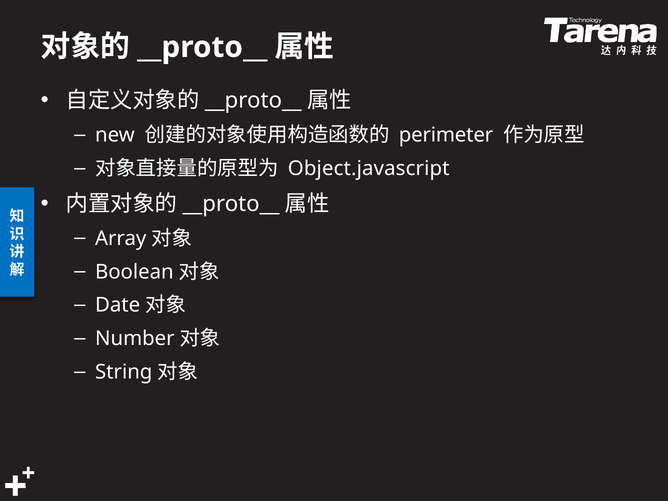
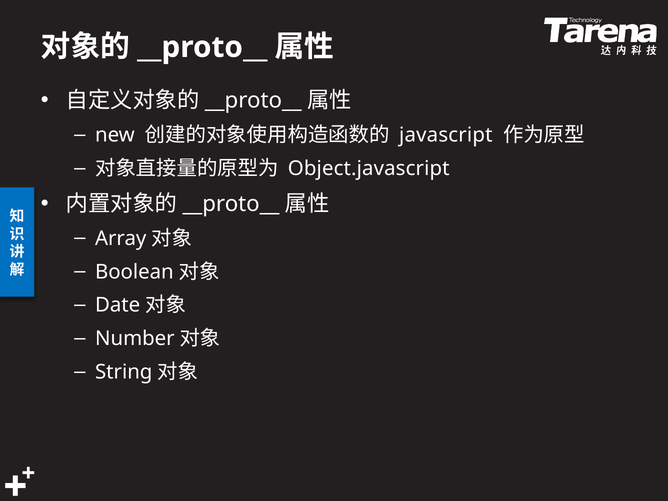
perimeter: perimeter -> javascript (446, 135)
